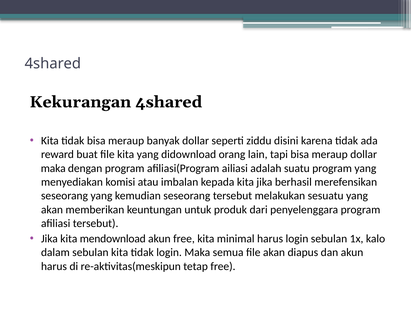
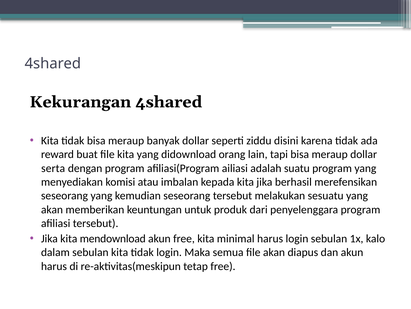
maka: maka -> serta (53, 168)
